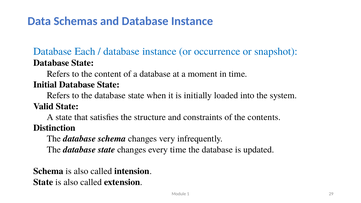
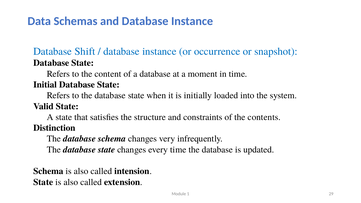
Each: Each -> Shift (85, 51)
